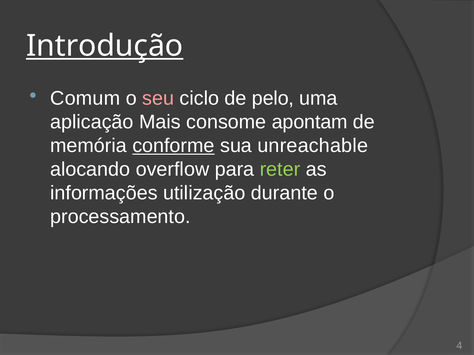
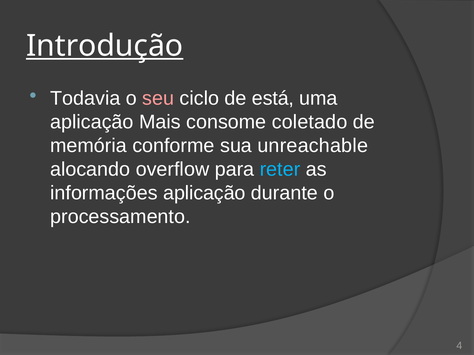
Comum: Comum -> Todavia (85, 99)
pelo: pelo -> está (273, 99)
apontam: apontam -> coletado (310, 122)
conforme underline: present -> none (173, 146)
reter colour: light green -> light blue (280, 170)
informações utilização: utilização -> aplicação (204, 193)
